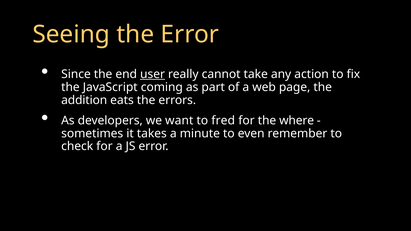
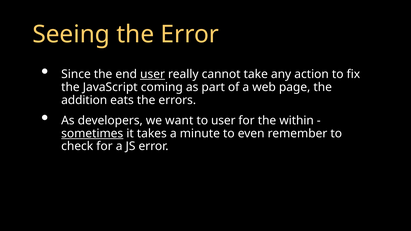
to fred: fred -> user (223, 121)
where: where -> within (297, 121)
sometimes underline: none -> present (92, 134)
